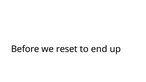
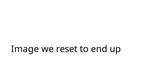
Before: Before -> Image (25, 49)
